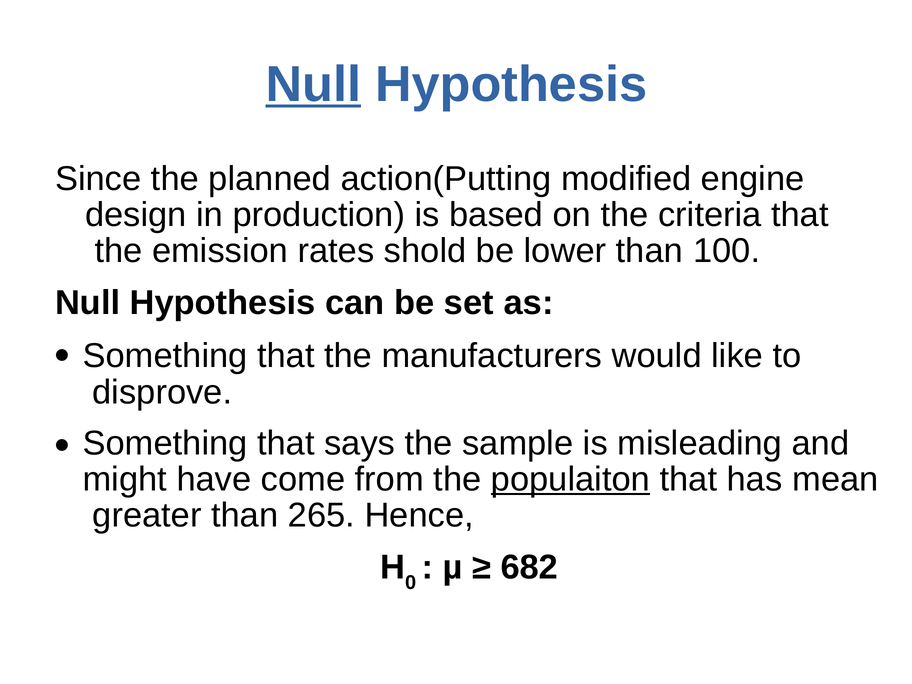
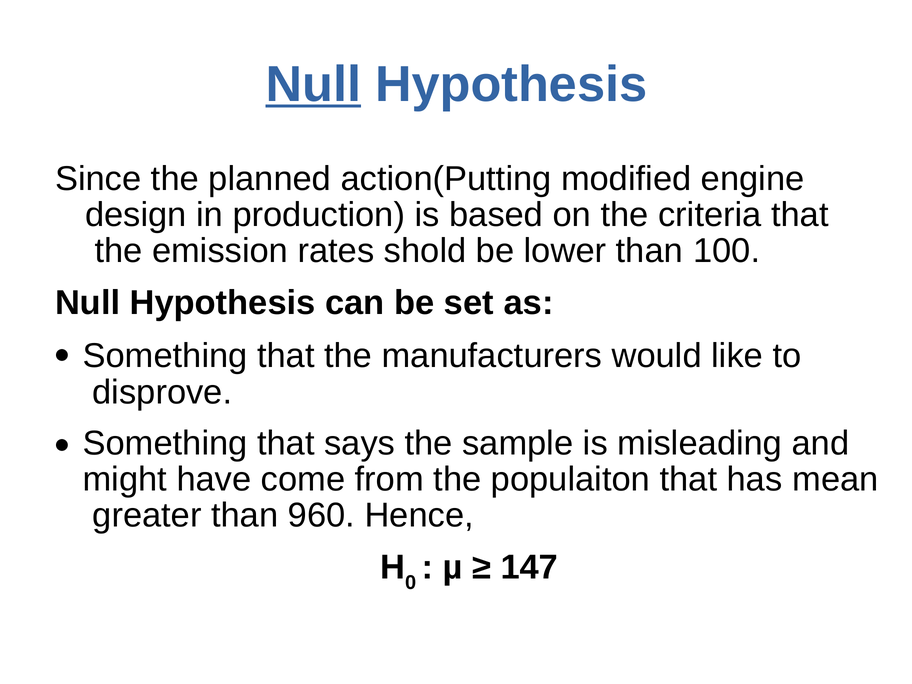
populaiton underline: present -> none (570, 479)
265: 265 -> 960 (321, 516)
682: 682 -> 147 (529, 568)
